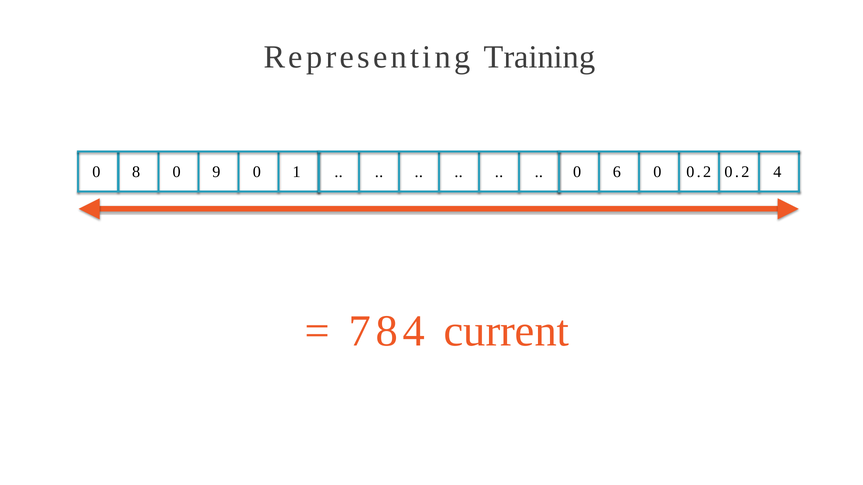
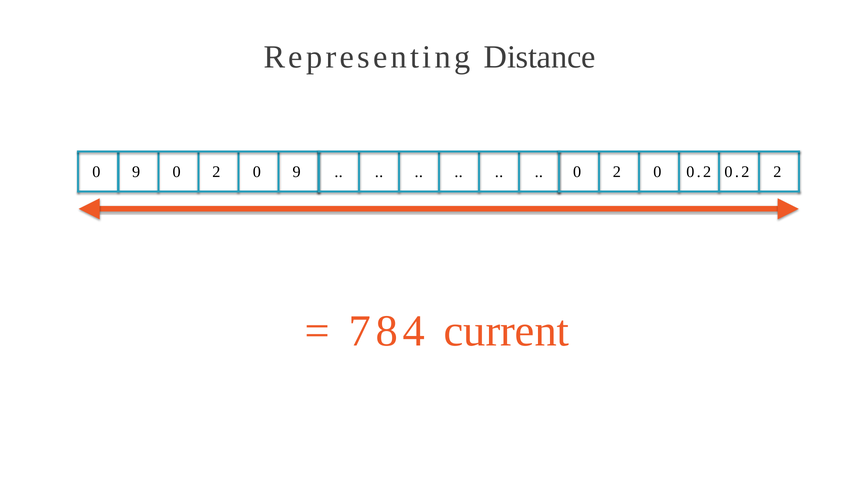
Training: Training -> Distance (540, 57)
8: 8 -> 9 (136, 172)
9: 9 -> 2 (216, 172)
1: 1 -> 9 (297, 172)
6: 6 -> 2 (617, 172)
0.2 4: 4 -> 2 (777, 172)
